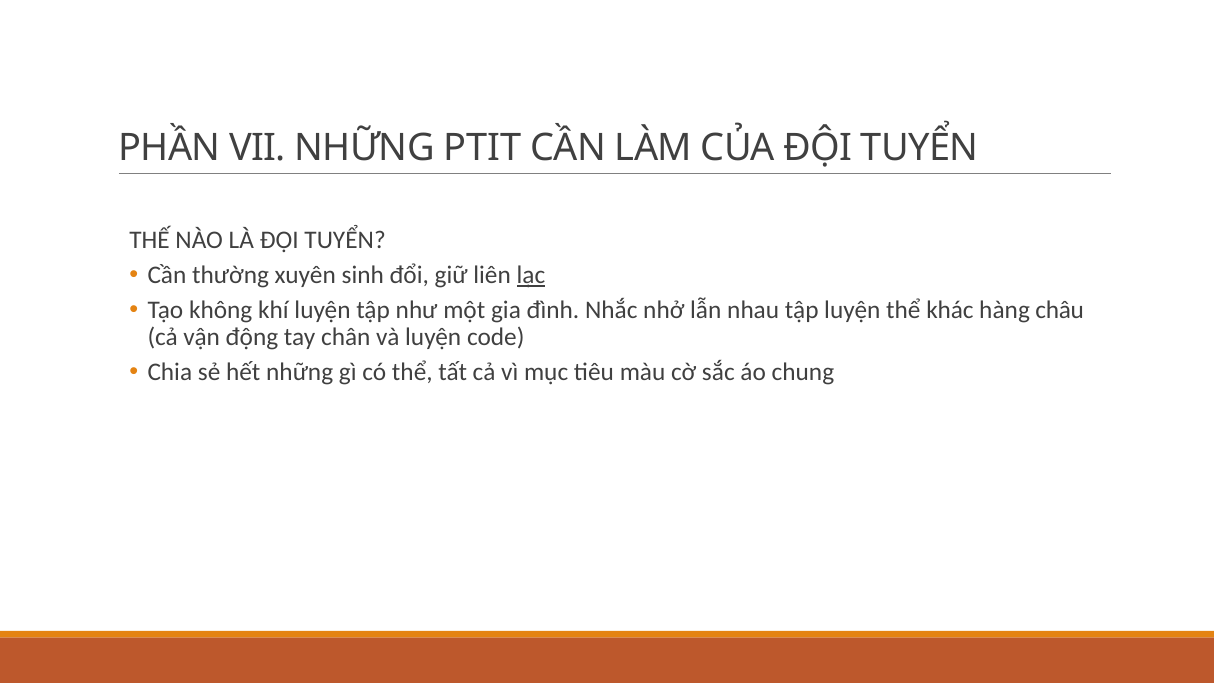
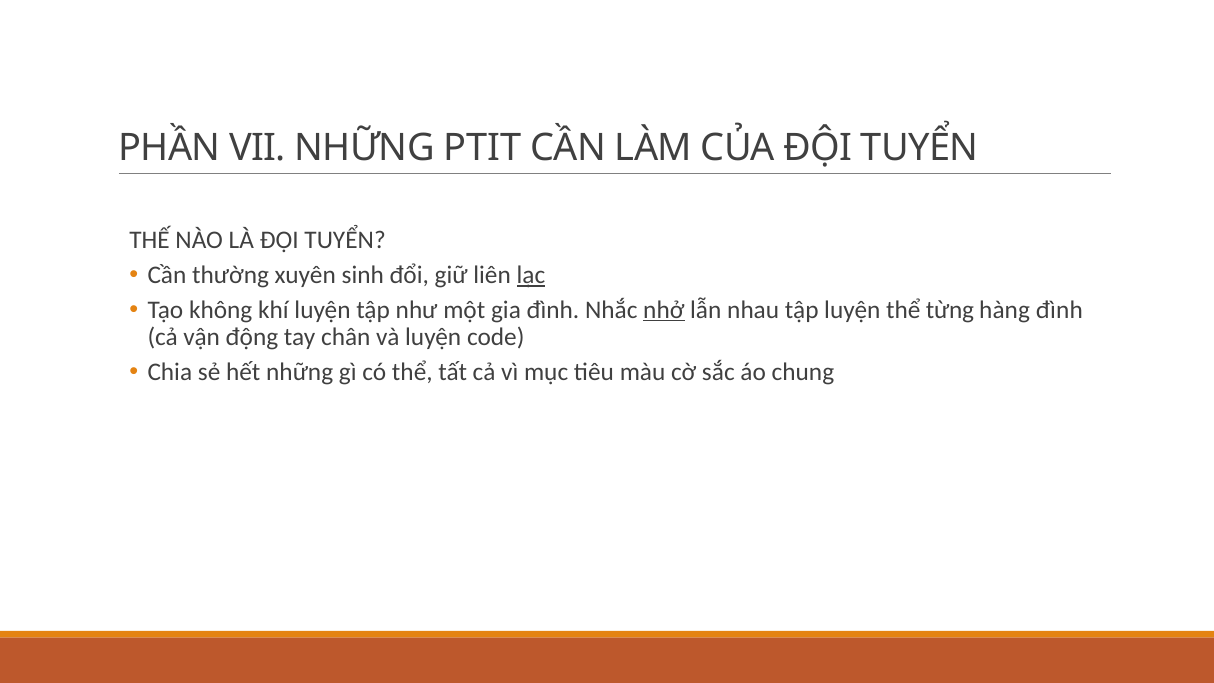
nhở underline: none -> present (664, 310)
khác: khác -> từng (950, 310)
hàng châu: châu -> đình (1059, 310)
